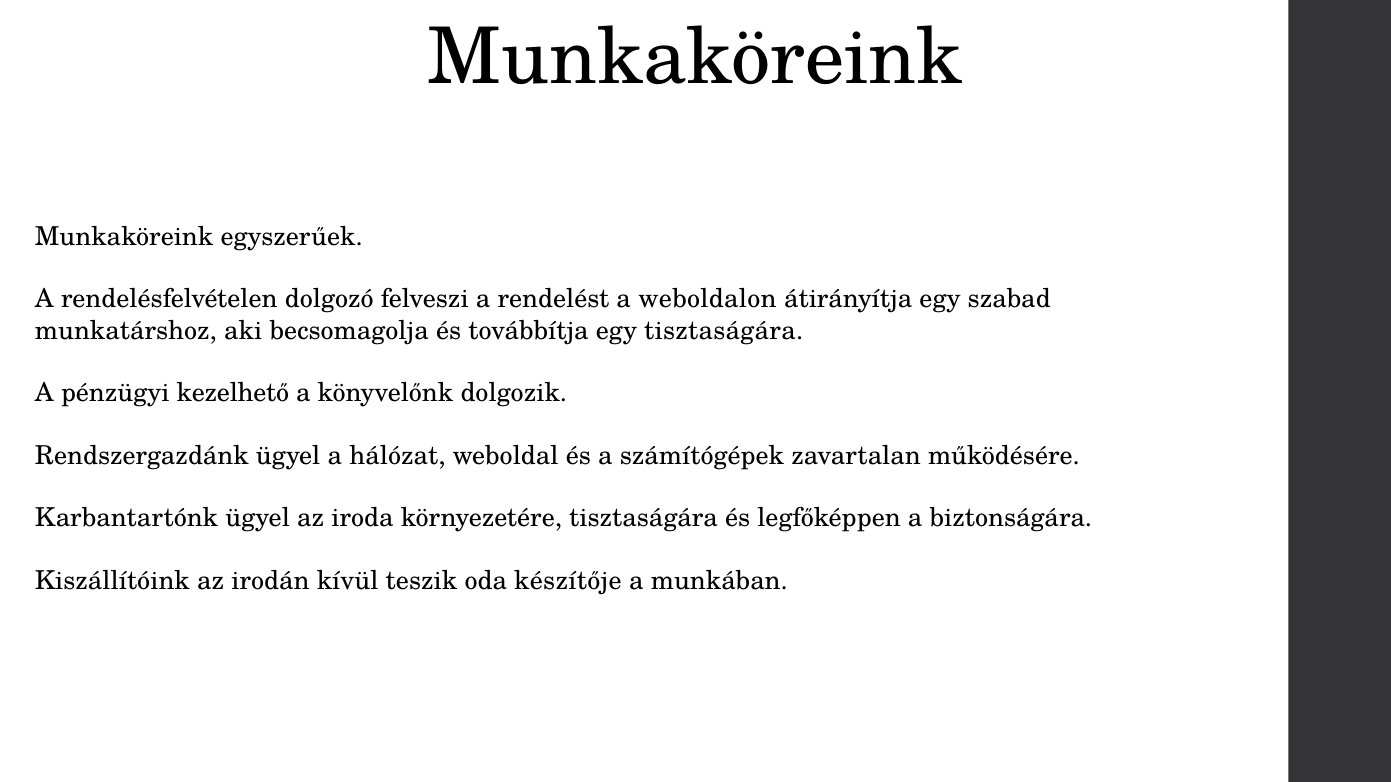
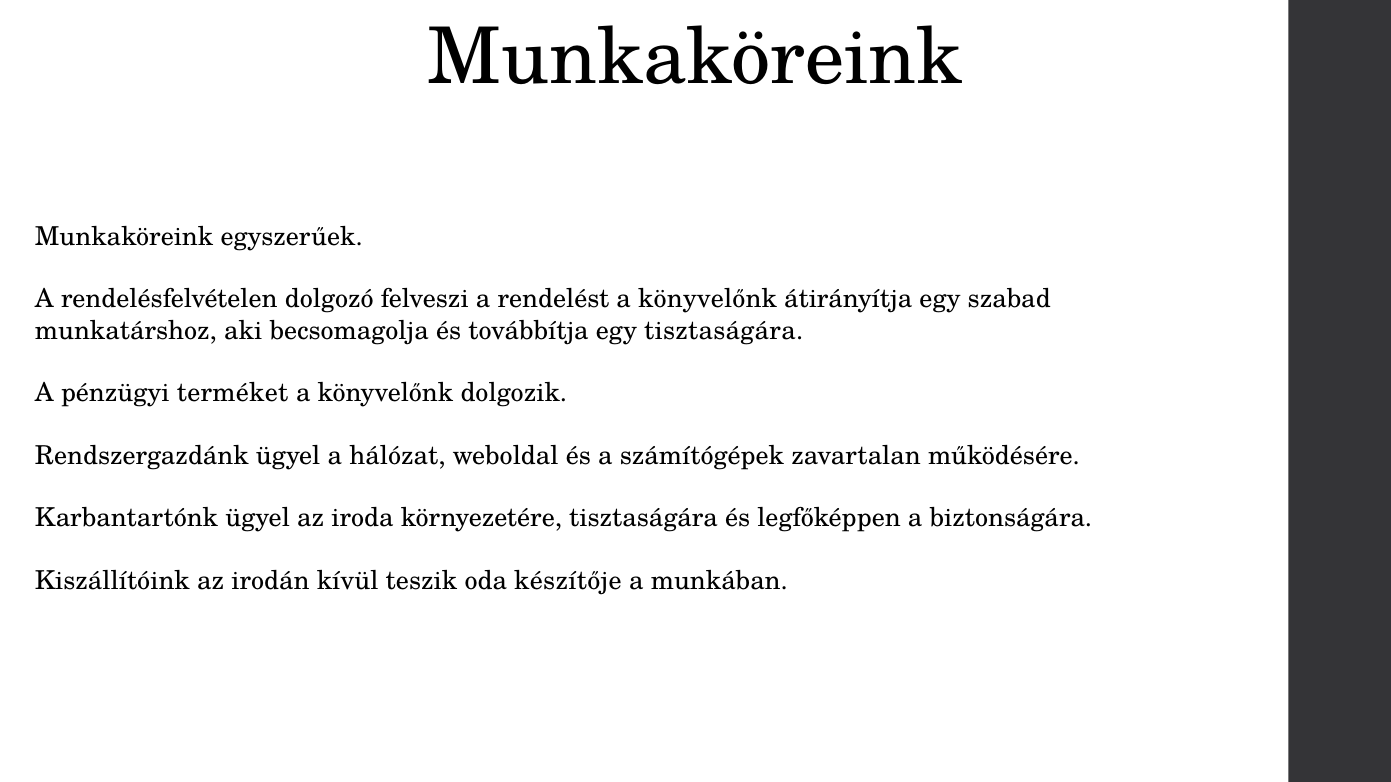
rendelést a weboldalon: weboldalon -> könyvelőnk (708, 299)
kezelhető: kezelhető -> terméket (233, 393)
